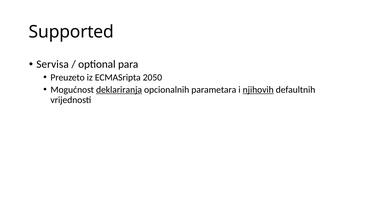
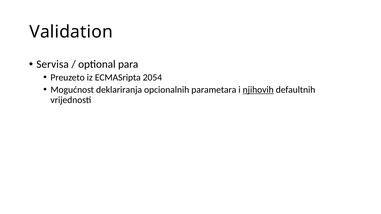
Supported: Supported -> Validation (71, 32)
2050: 2050 -> 2054 (152, 78)
deklariranja underline: present -> none (119, 90)
